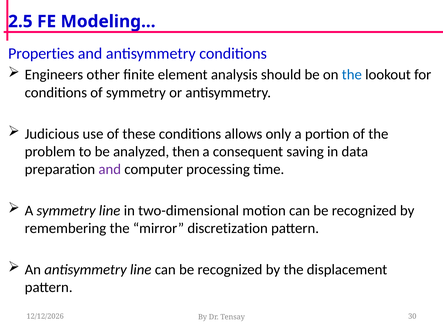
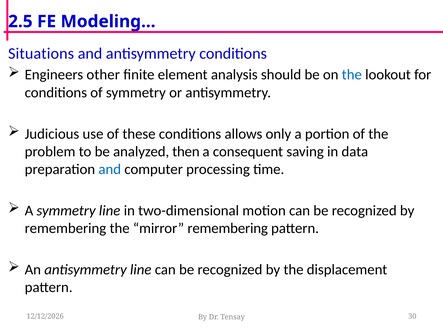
Properties: Properties -> Situations (41, 54)
and colour: purple -> blue (110, 169)
mirror discretization: discretization -> remembering (228, 228)
